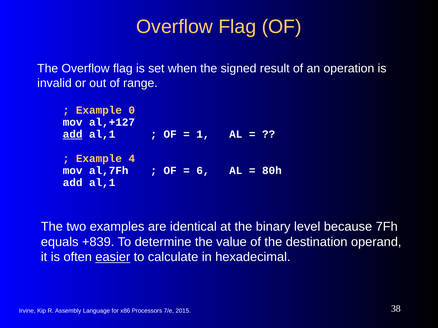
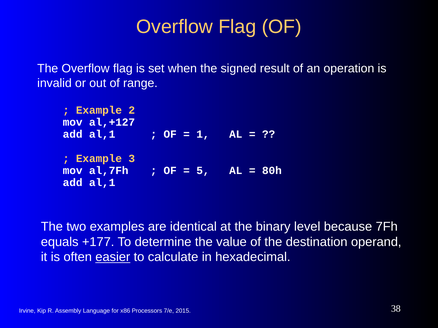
0: 0 -> 2 (132, 110)
add underline: present -> none (73, 135)
4: 4 -> 3 (132, 159)
6: 6 -> 5 (203, 171)
+839: +839 -> +177 (98, 242)
